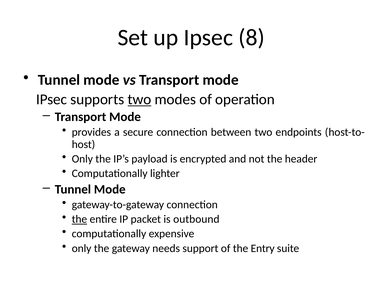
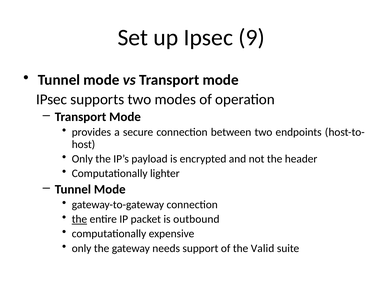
8: 8 -> 9 (252, 38)
two underline: present -> none (139, 99)
Entry: Entry -> Valid (263, 248)
